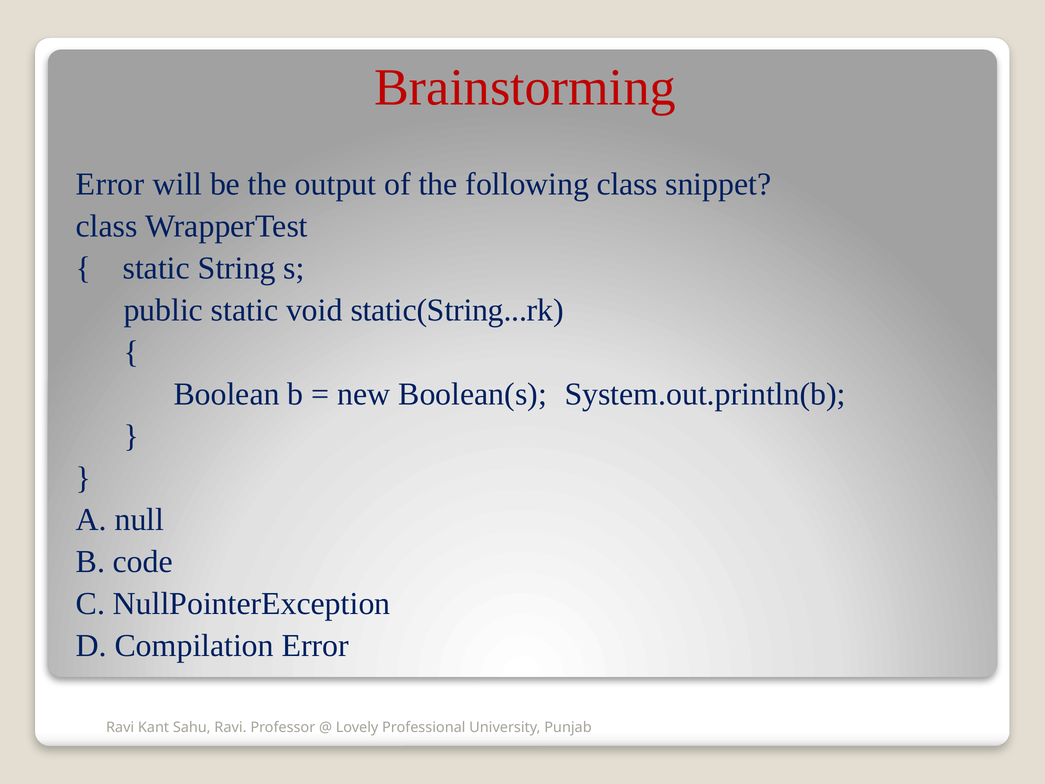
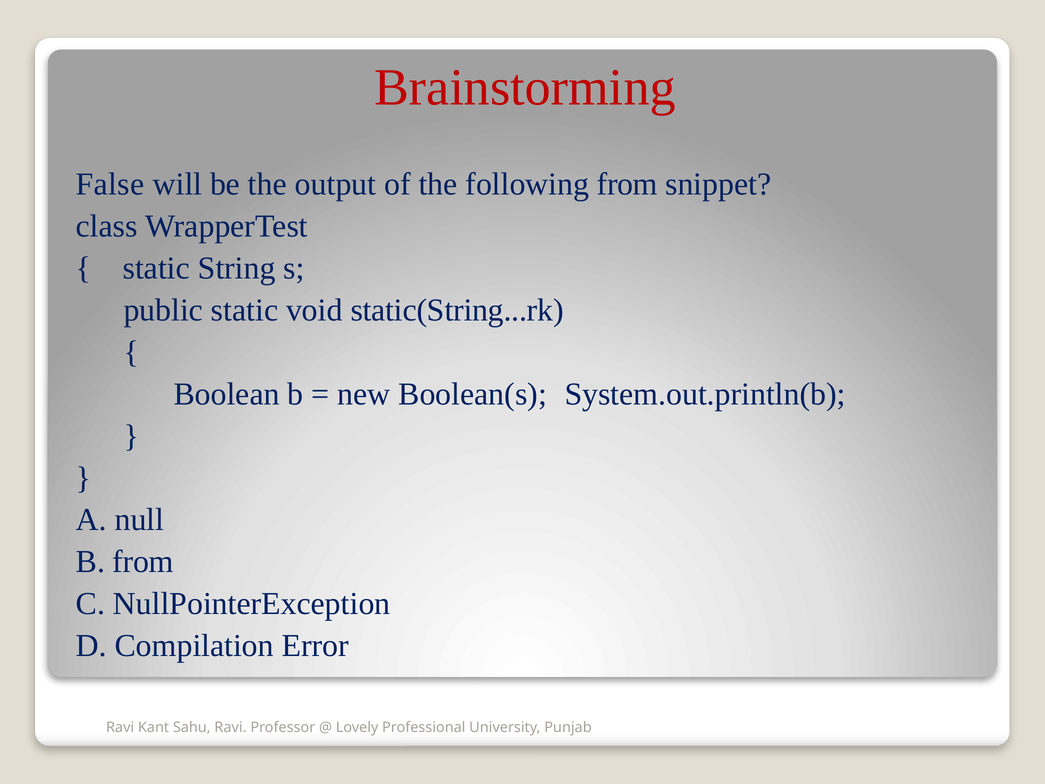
Error: Error -> False (110, 184)
following class: class -> from (627, 184)
B code: code -> from (143, 562)
